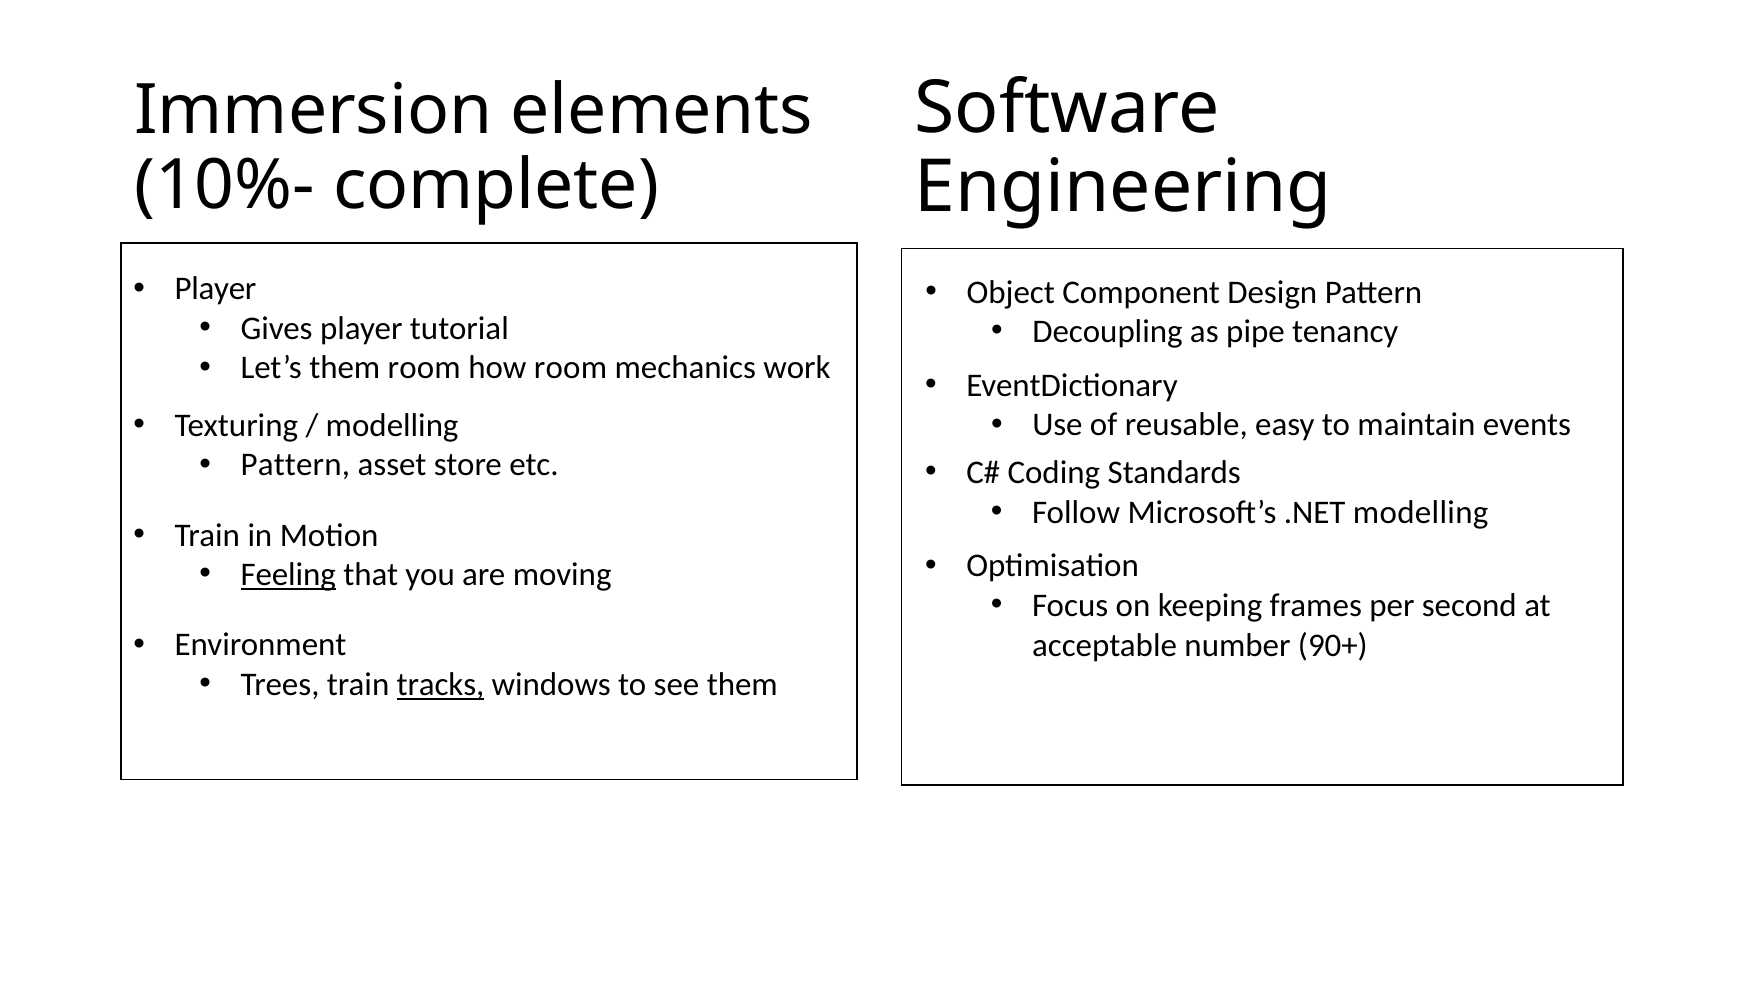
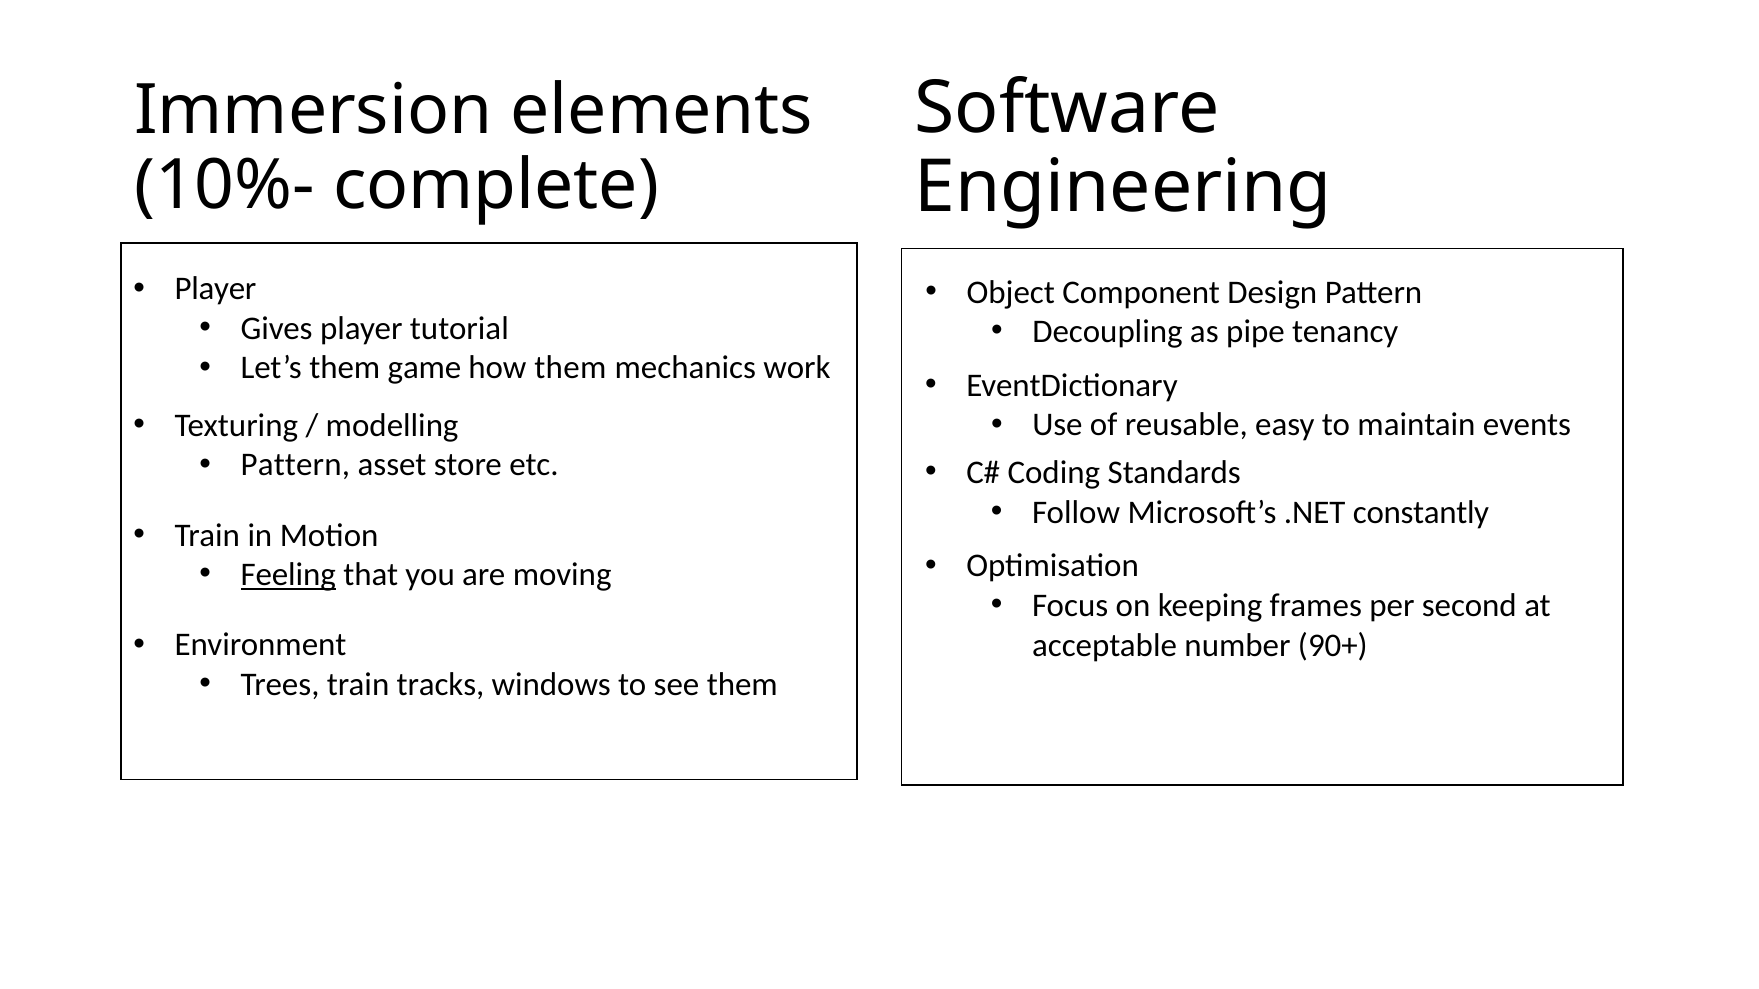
them room: room -> game (424, 368)
how room: room -> them (570, 368)
.NET modelling: modelling -> constantly (1421, 513)
tracks underline: present -> none (441, 685)
